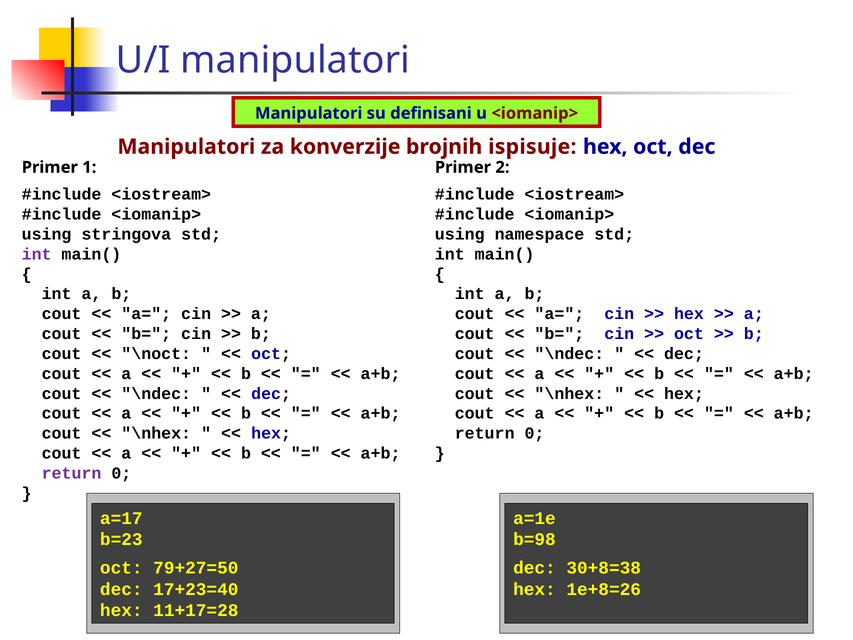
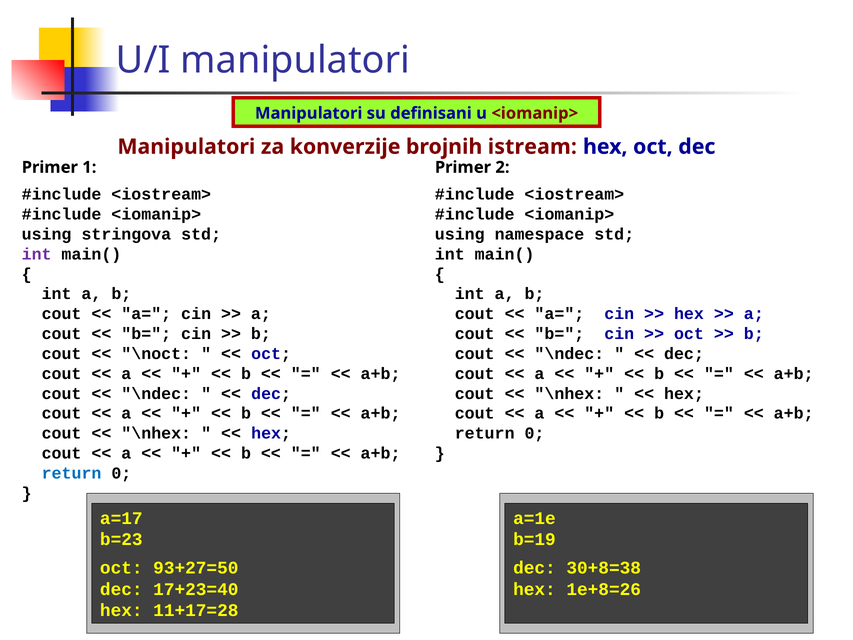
ispisuje: ispisuje -> istream (532, 147)
return colour: purple -> blue (72, 473)
b=98: b=98 -> b=19 (534, 539)
79+27=50: 79+27=50 -> 93+27=50 (196, 568)
